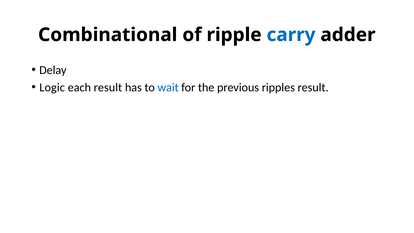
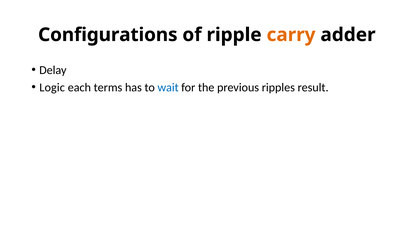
Combinational: Combinational -> Configurations (108, 35)
carry colour: blue -> orange (291, 35)
each result: result -> terms (108, 87)
